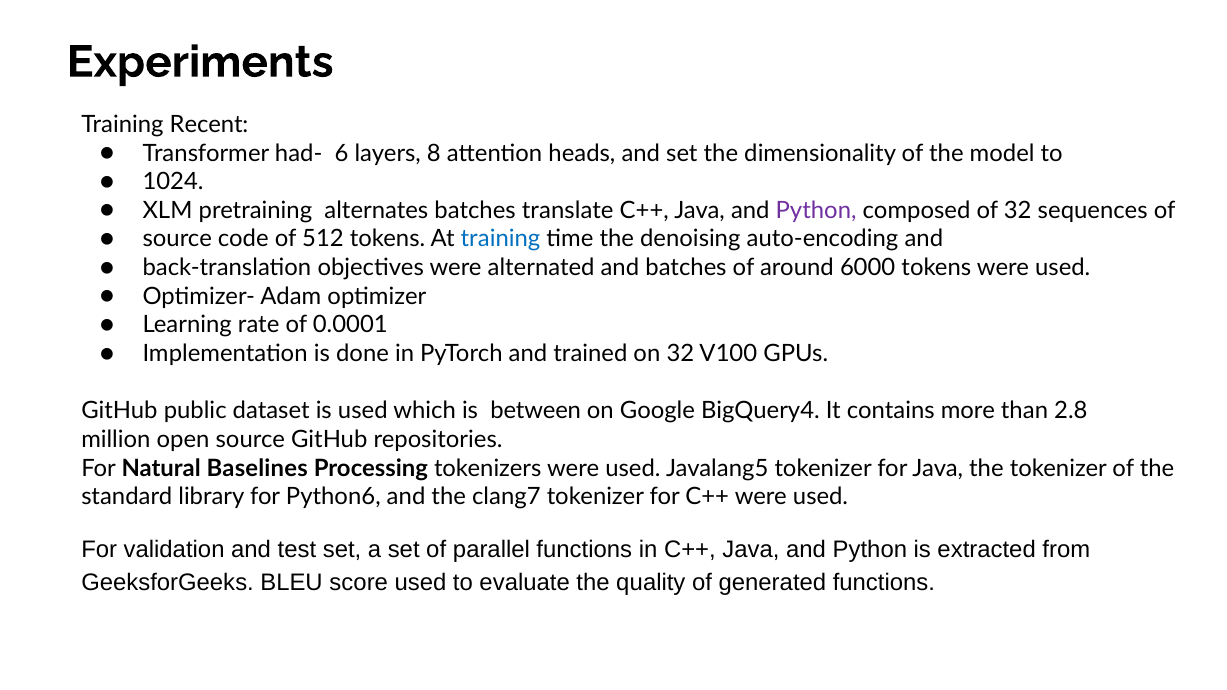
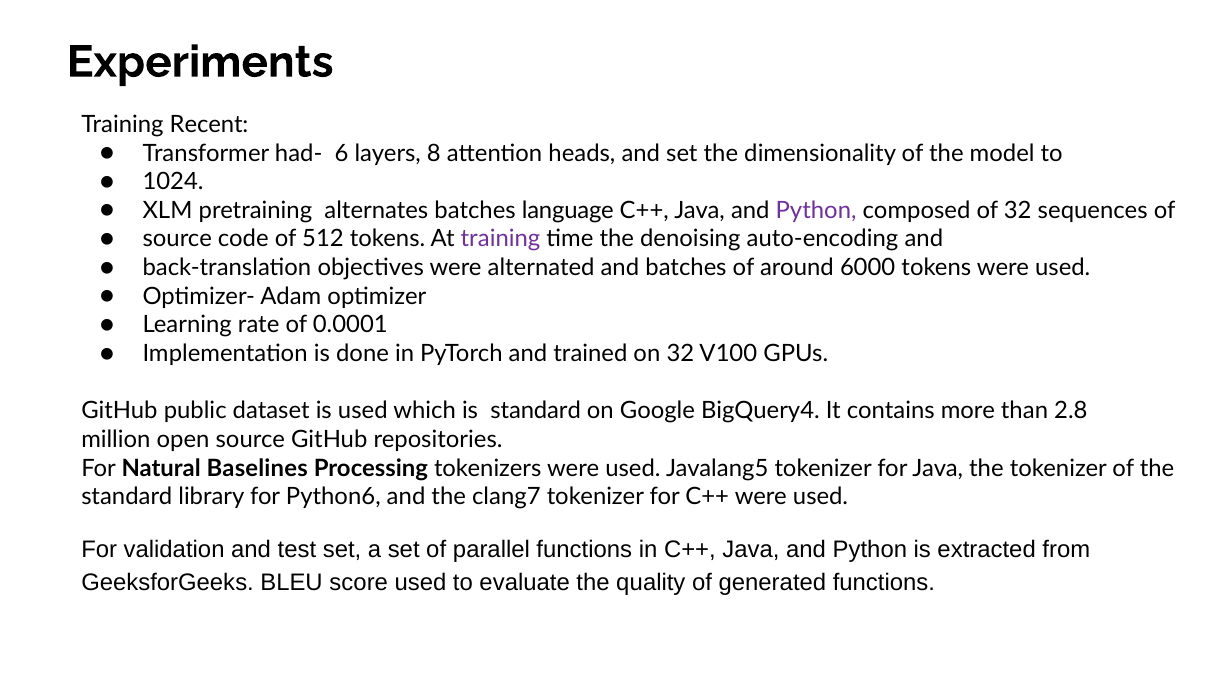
translate: translate -> language (568, 210)
training colour: blue -> purple (500, 239)
is between: between -> standard (536, 411)
